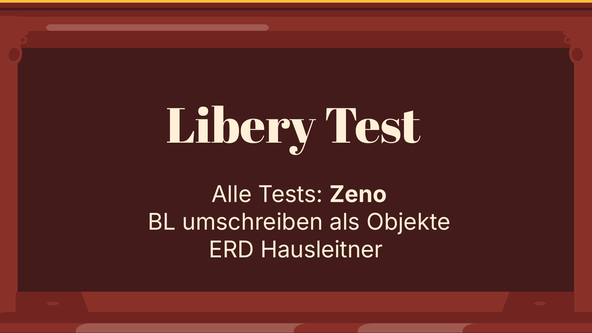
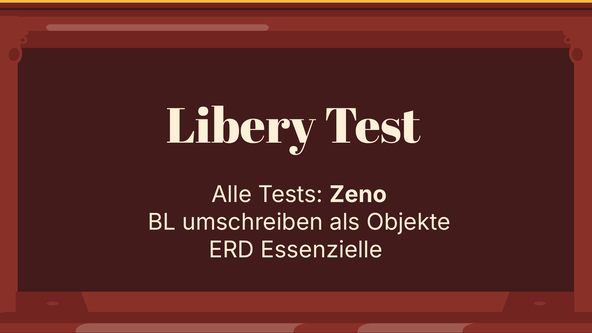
Hausleitner: Hausleitner -> Essenzielle (322, 250)
